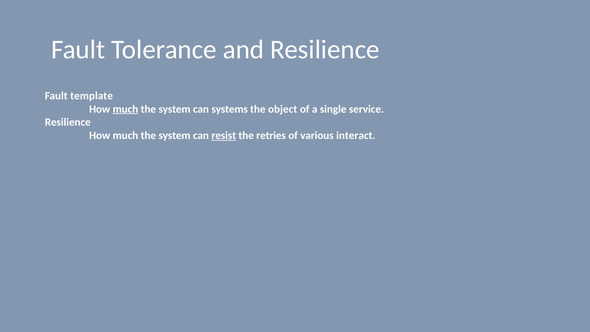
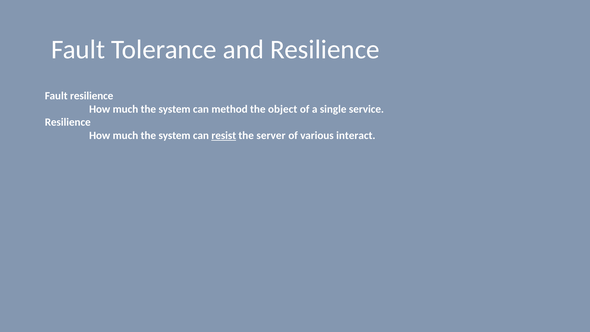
Fault template: template -> resilience (92, 96)
much underline: present -> none (125, 109)
systems: systems -> method (230, 109)
retries: retries -> server (271, 136)
